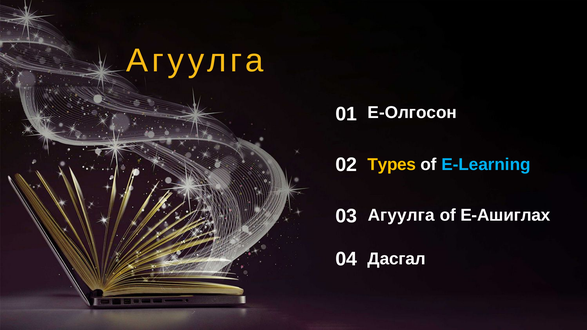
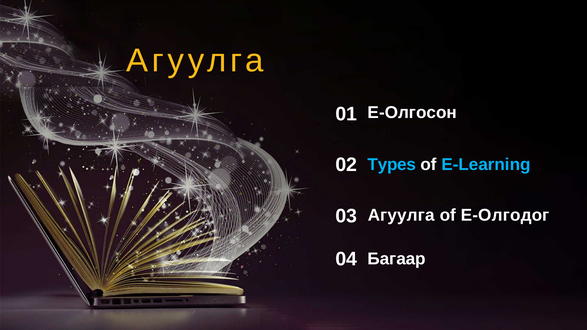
Types colour: yellow -> light blue (392, 165)
E-Ашиглах: E-Ашиглах -> E-Олгодог (505, 215)
Дасгал: Дасгал -> Багаар (397, 259)
